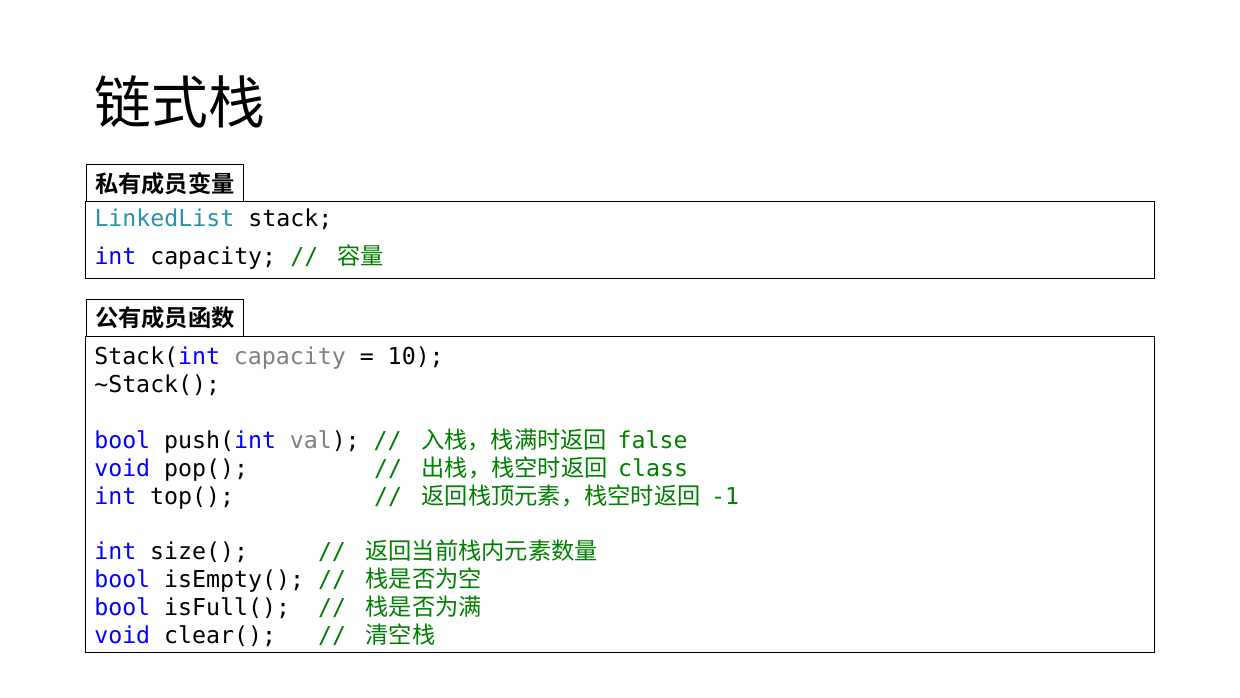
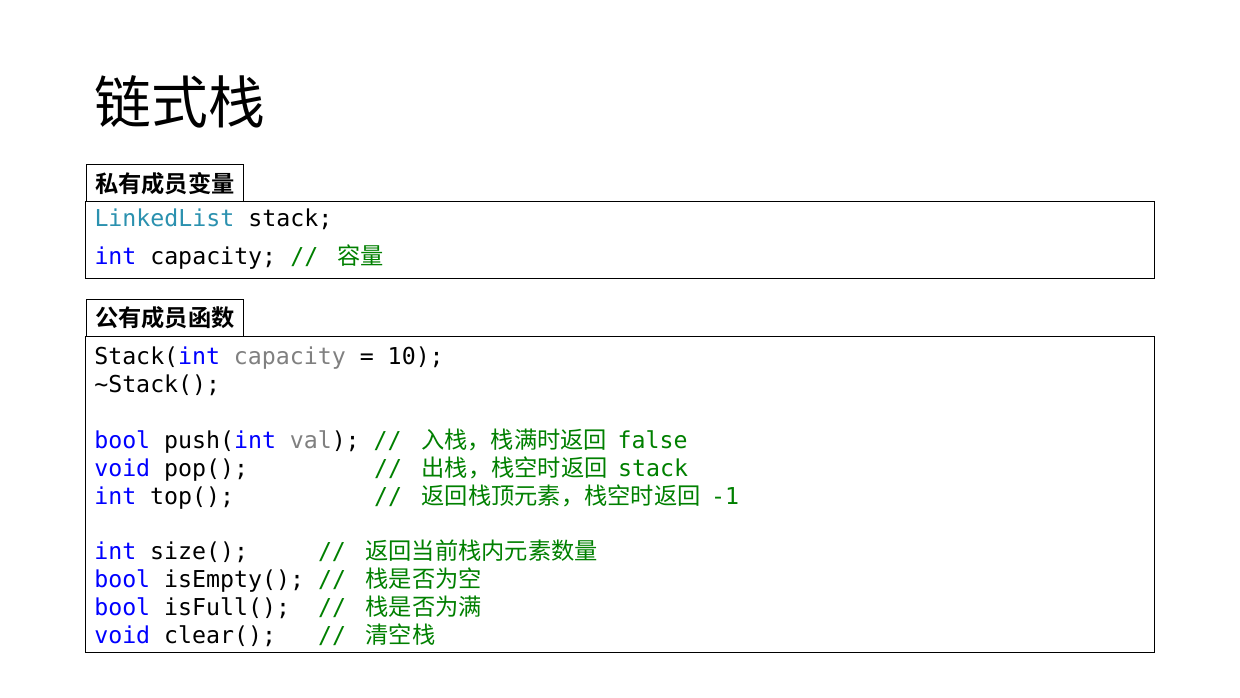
class: class -> stack (653, 468)
